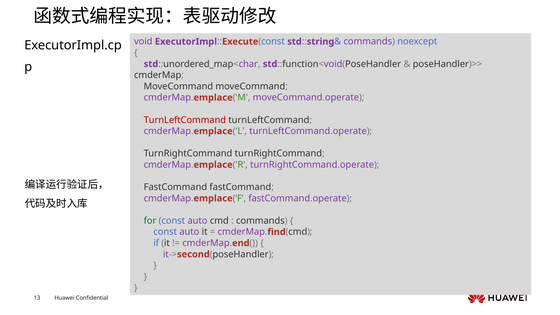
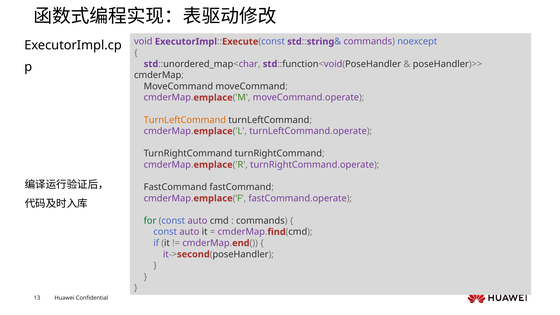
TurnLeftCommand colour: red -> orange (185, 120)
